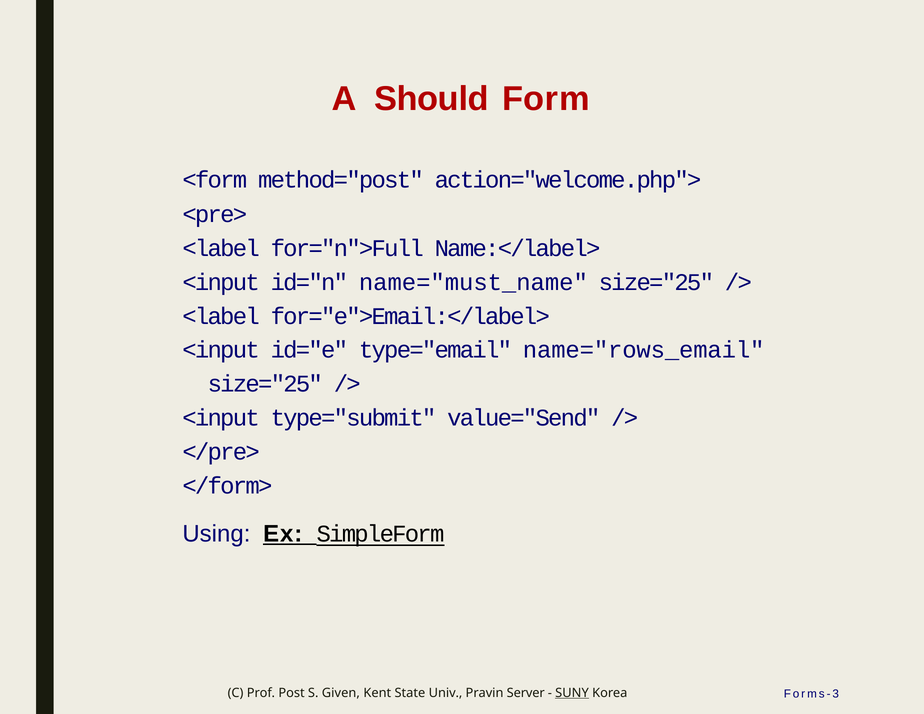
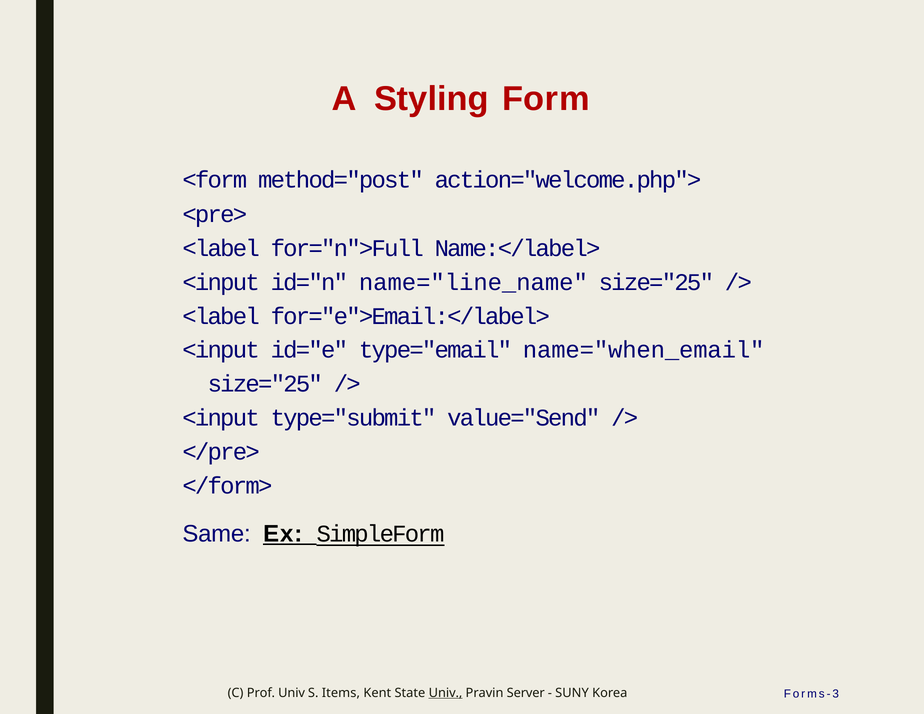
Should: Should -> Styling (431, 99)
name="must_name: name="must_name -> name="line_name (473, 282)
name="rows_email: name="rows_email -> name="when_email (644, 350)
Using: Using -> Same (217, 534)
Prof Post: Post -> Univ (292, 693)
Given: Given -> Items (341, 693)
Univ underline: none -> present (446, 693)
SUNY underline: present -> none (572, 693)
